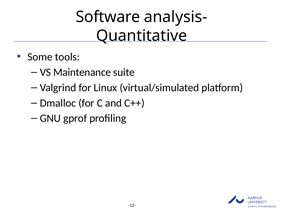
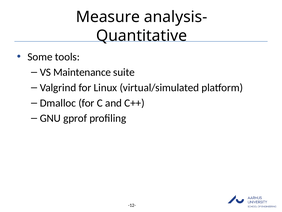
Software: Software -> Measure (108, 17)
